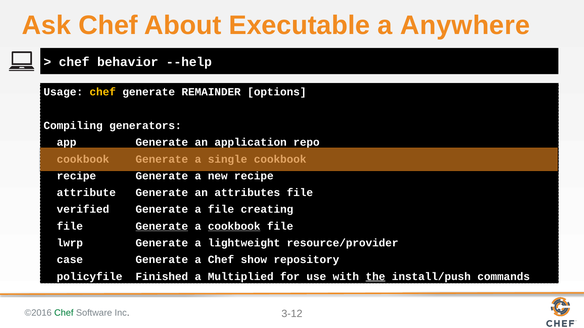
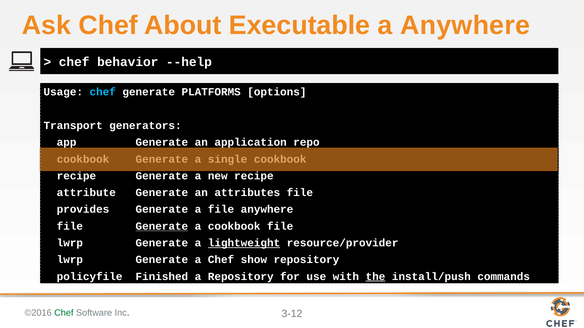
chef colour: yellow -> light blue (103, 92)
REMAINDER: REMAINDER -> PLATFORMS (211, 92)
Compiling: Compiling -> Transport (73, 126)
verified: verified -> provides (83, 210)
file creating: creating -> anywhere (267, 210)
cookbook underline: present -> none (234, 226)
lightweight underline: none -> present (244, 243)
case: case -> lwrp (70, 260)
a Multiplied: Multiplied -> Repository (241, 277)
